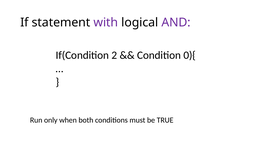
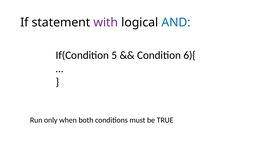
AND colour: purple -> blue (176, 22)
2: 2 -> 5 (114, 55)
0){: 0){ -> 6){ (190, 55)
